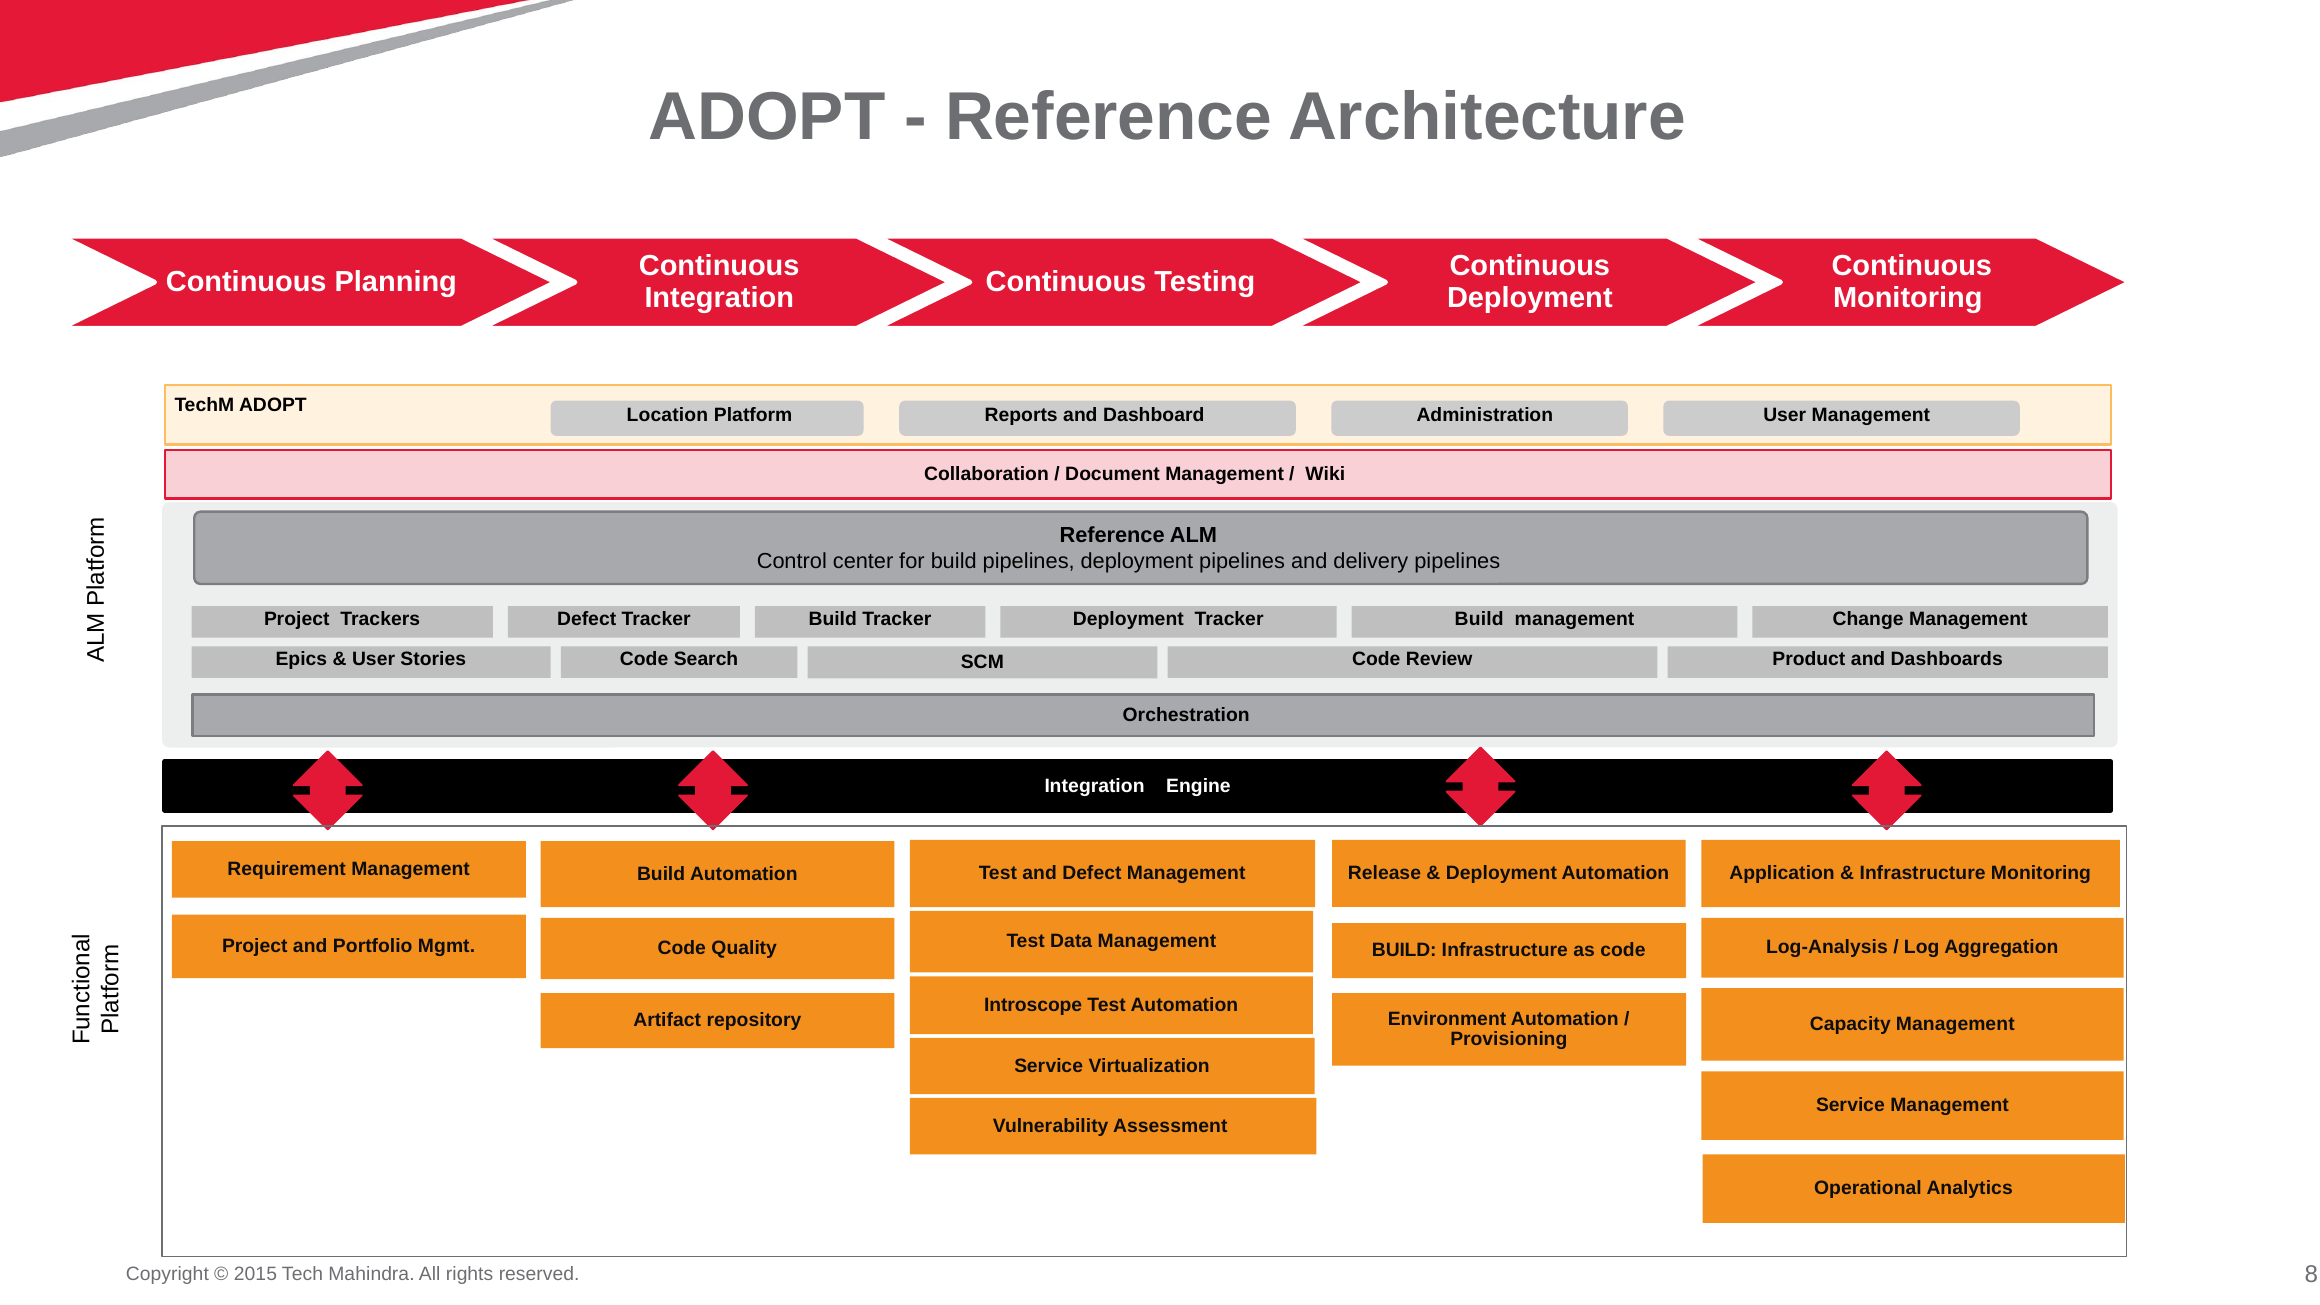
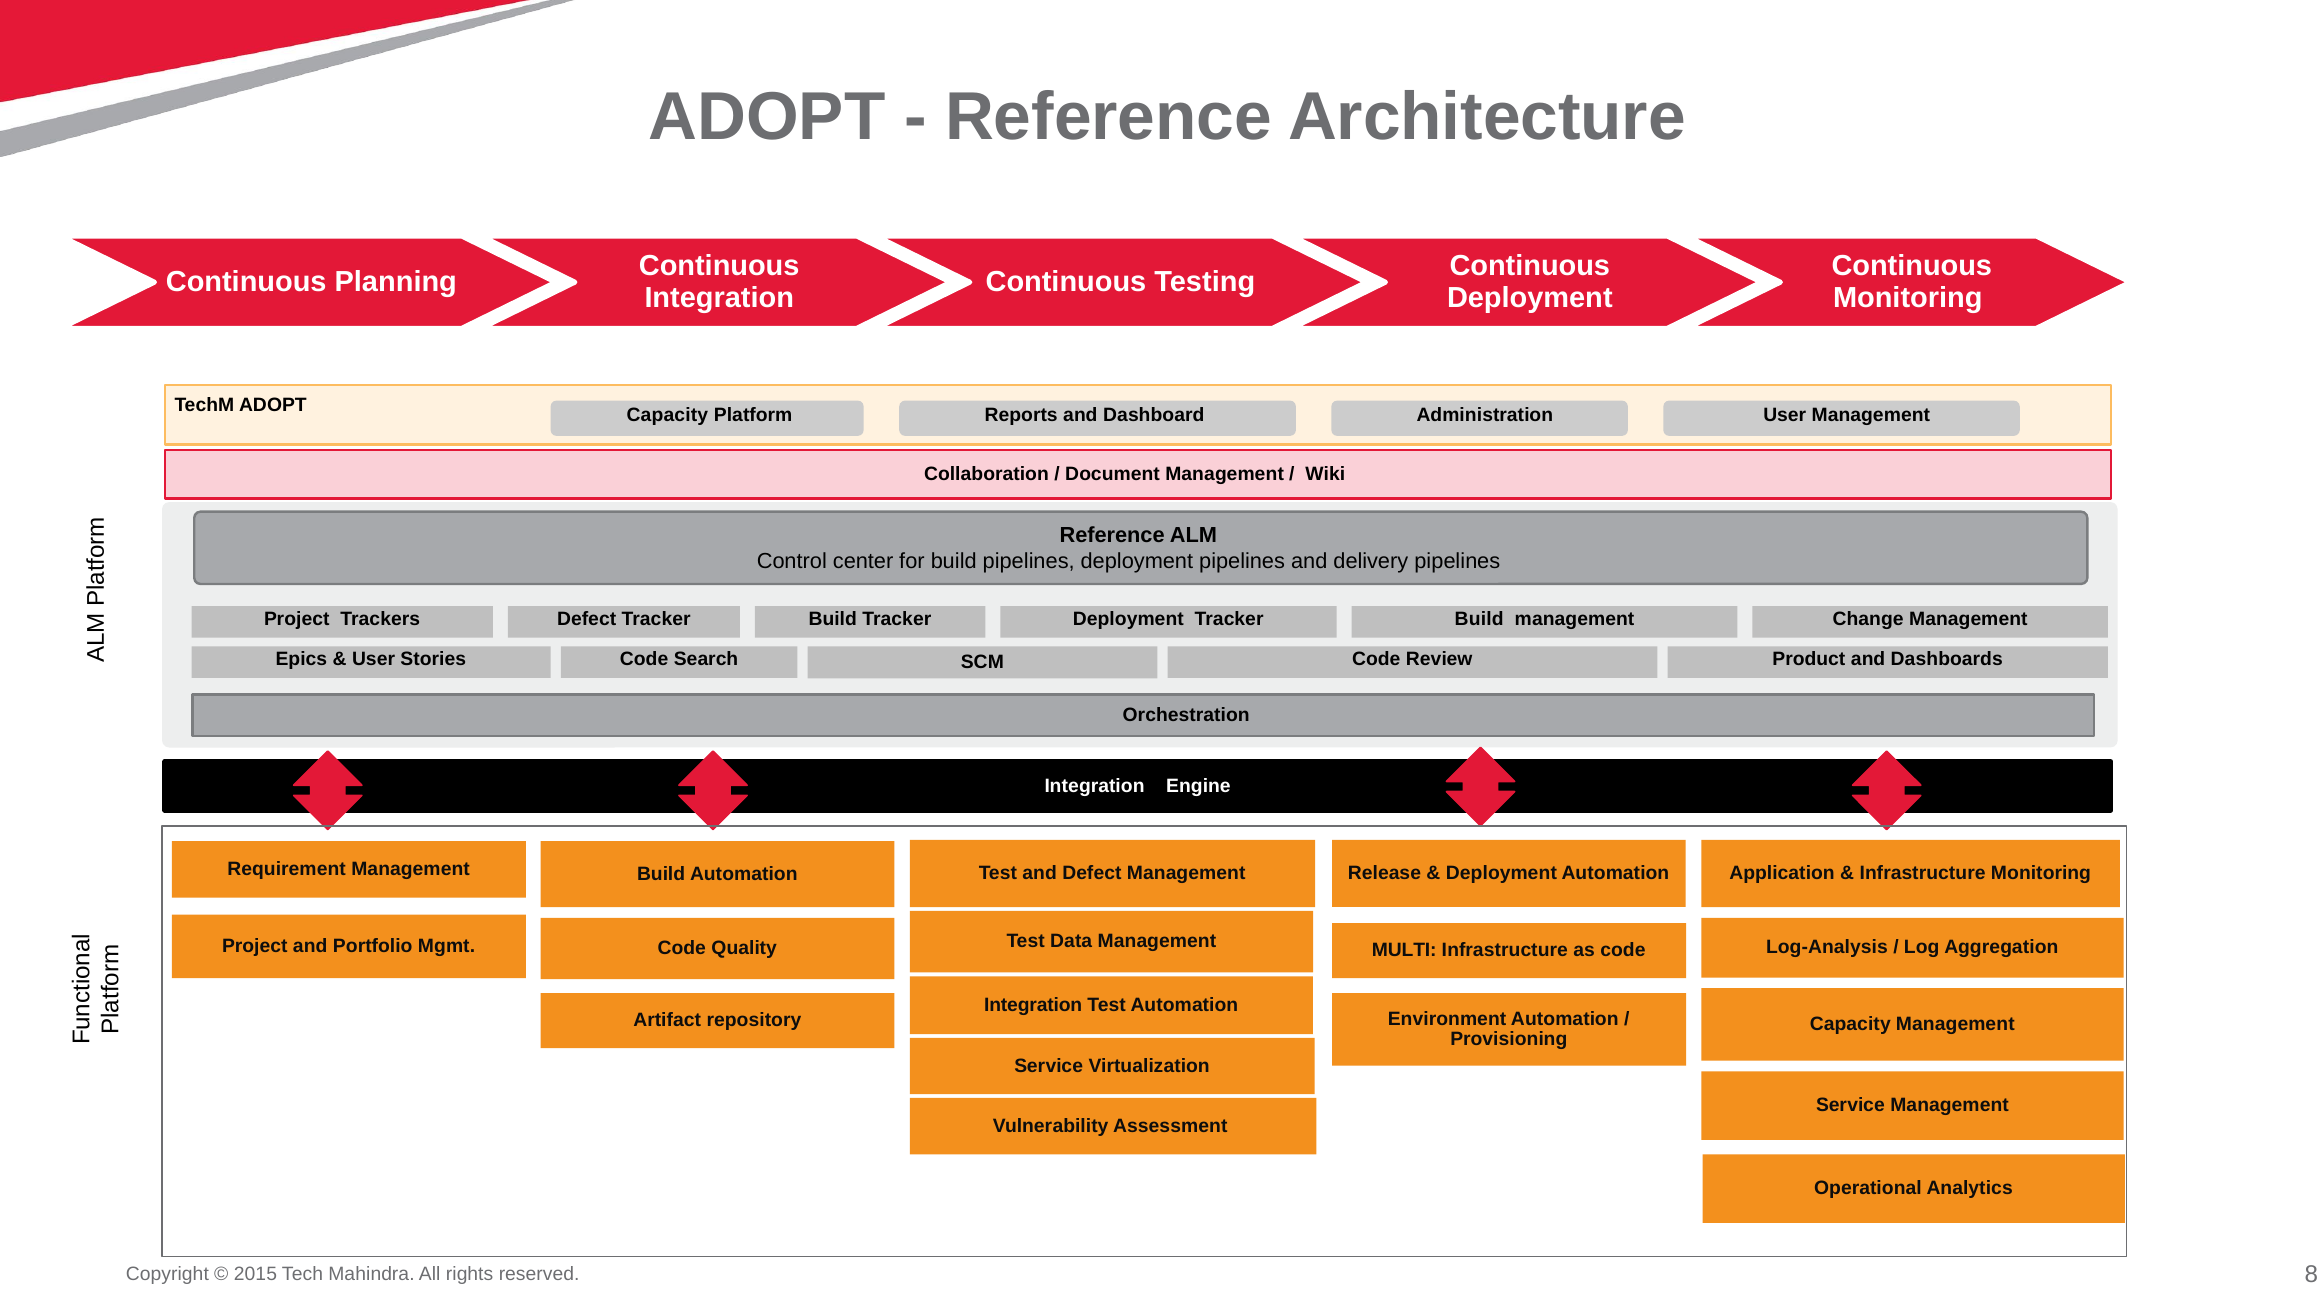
Location: Location -> Capacity (667, 415)
BUILD: BUILD -> MULTI (1404, 950)
Introscope: Introscope -> Integration (1033, 1005)
